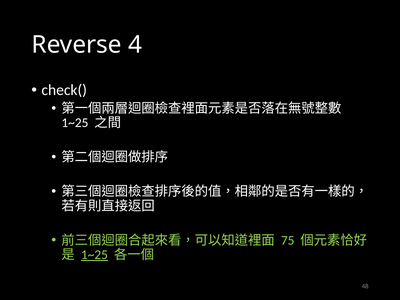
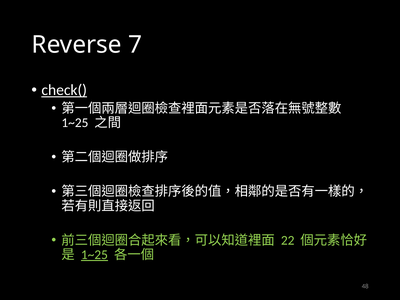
4: 4 -> 7 (135, 45)
check( underline: none -> present (64, 90)
75: 75 -> 22 (288, 240)
